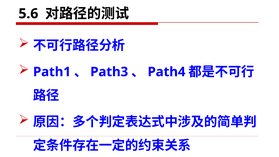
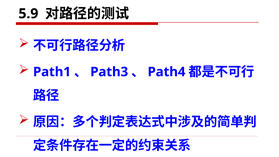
5.6: 5.6 -> 5.9 (28, 14)
